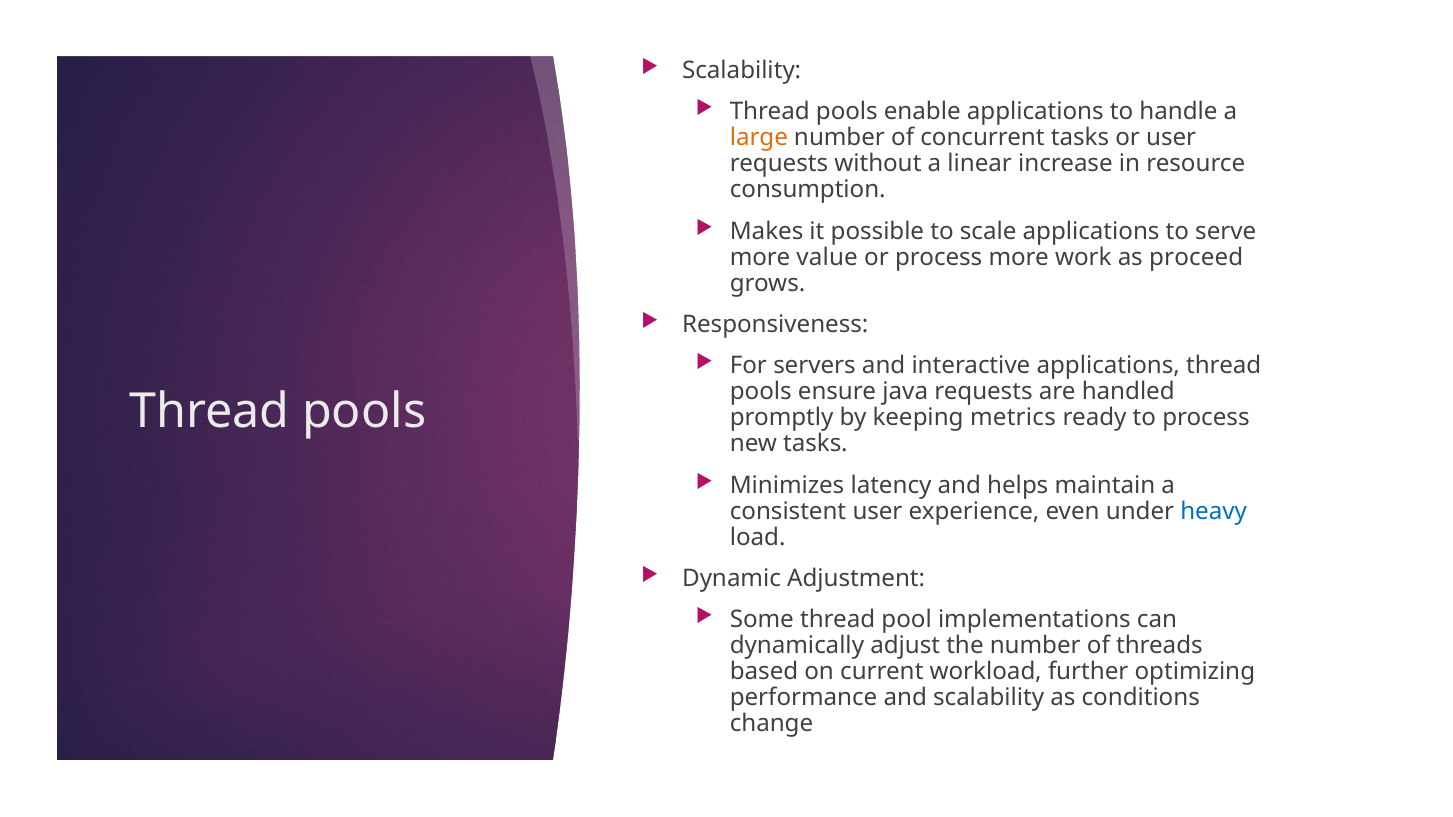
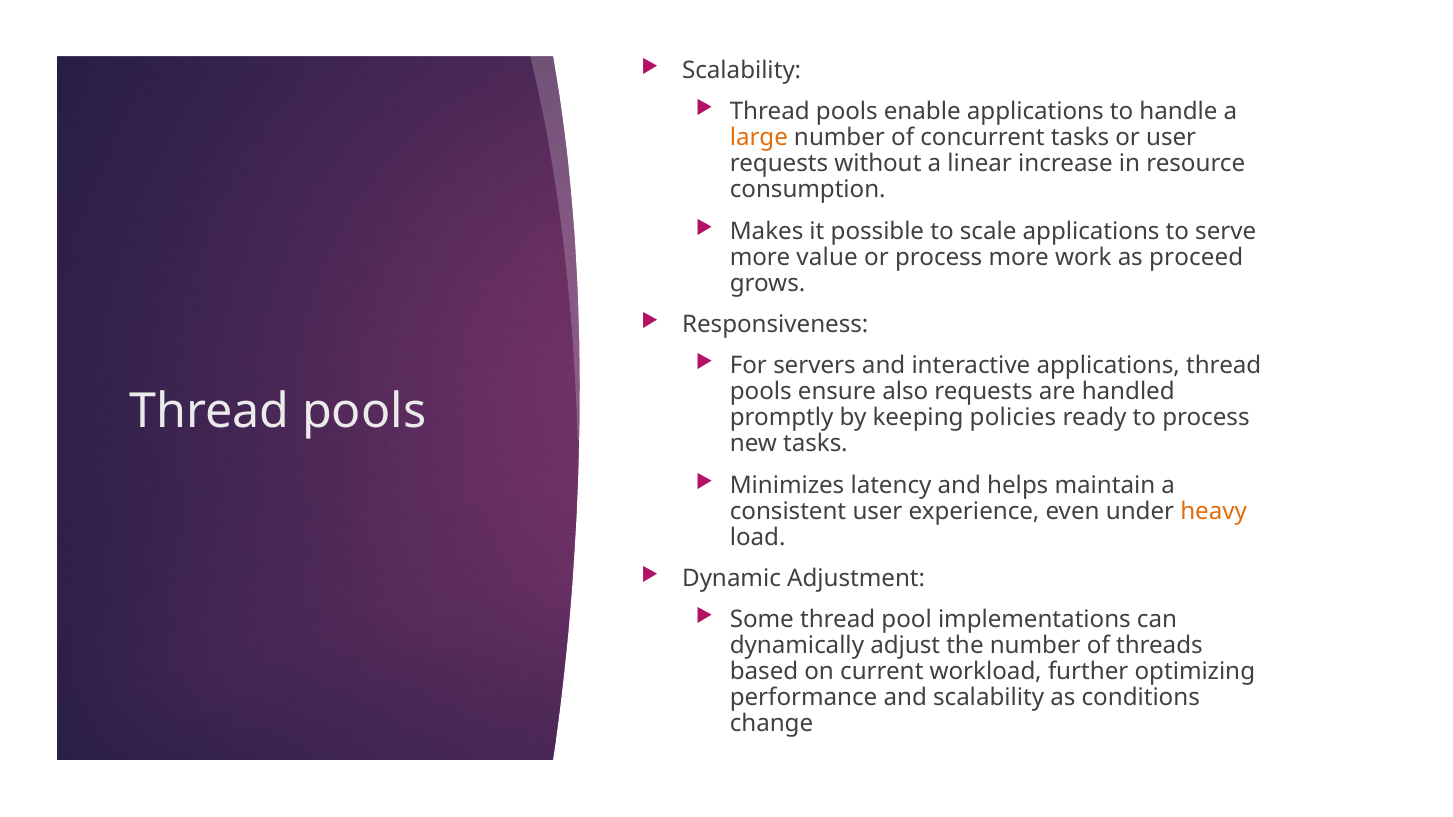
java: java -> also (905, 392)
metrics: metrics -> policies (1013, 418)
heavy colour: blue -> orange (1214, 511)
